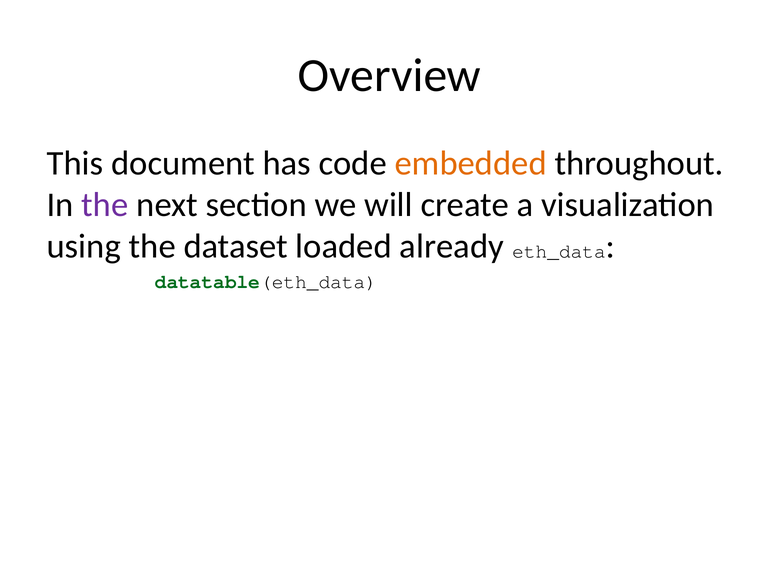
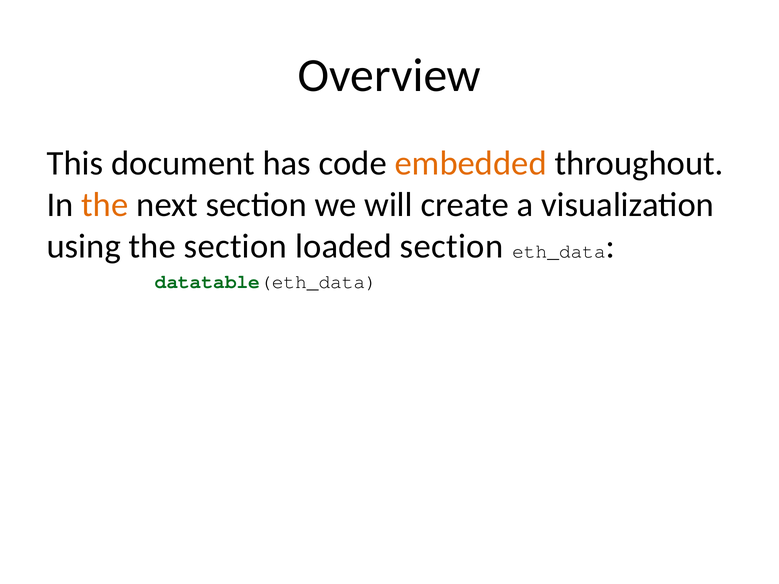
the colour: purple -> orange (105, 205)
the dataset: dataset -> section (235, 247)
loaded already: already -> section (452, 247)
